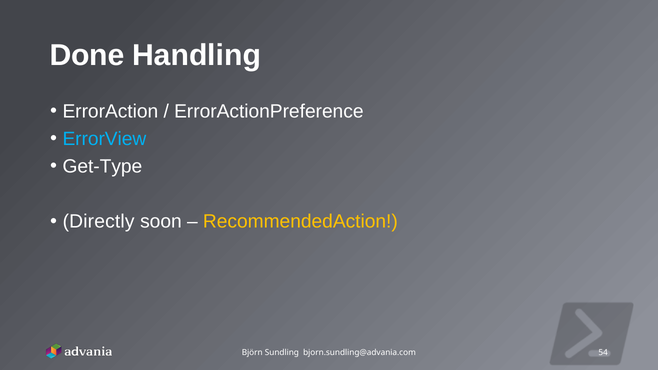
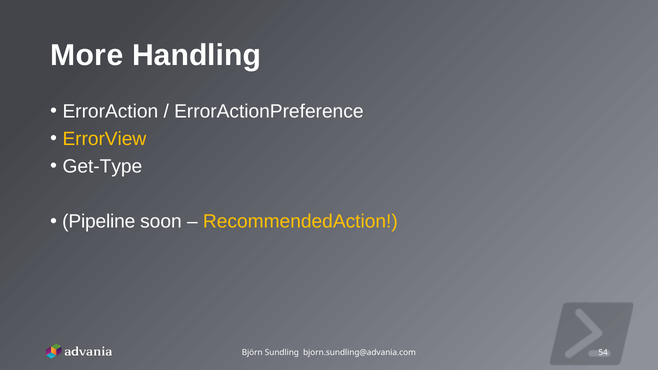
Done: Done -> More (87, 55)
ErrorView colour: light blue -> yellow (104, 139)
Directly: Directly -> Pipeline (99, 222)
